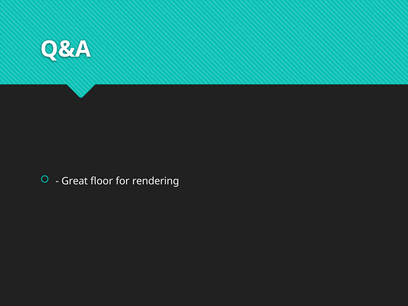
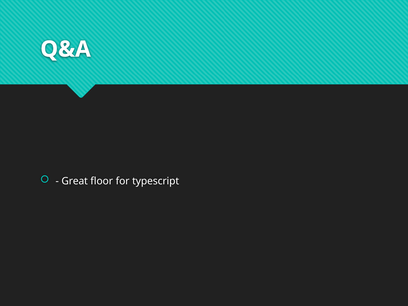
rendering: rendering -> typescript (156, 181)
